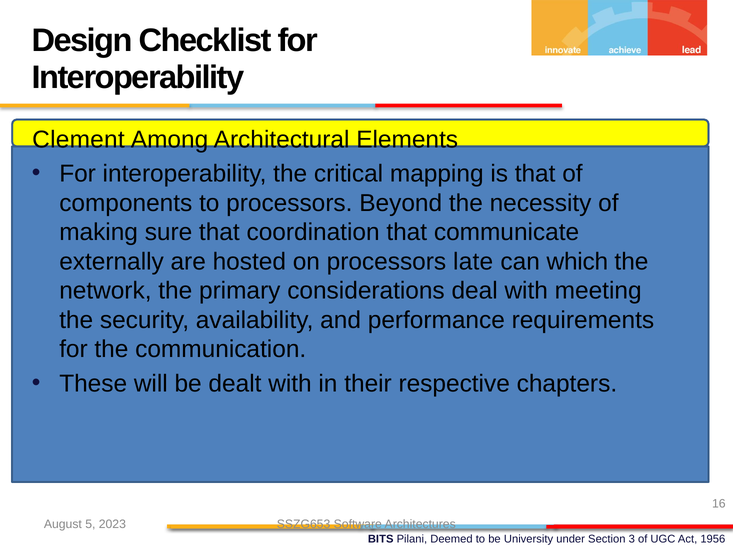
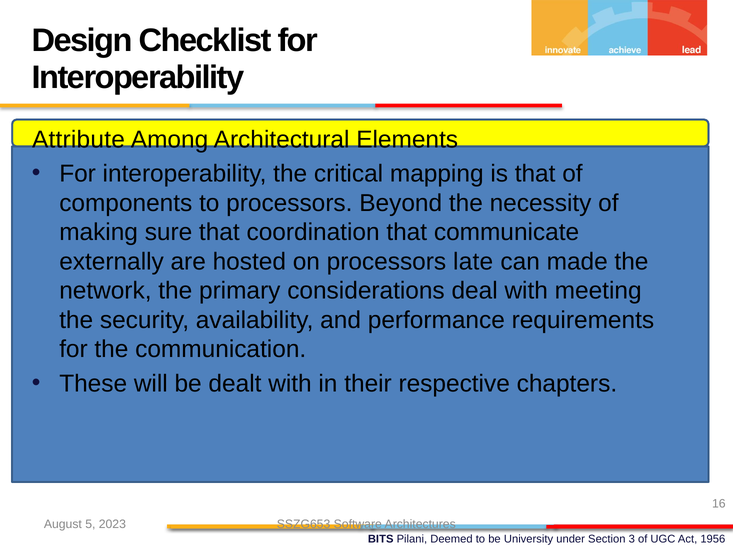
Clement: Clement -> Attribute (78, 140)
which: which -> made (577, 262)
